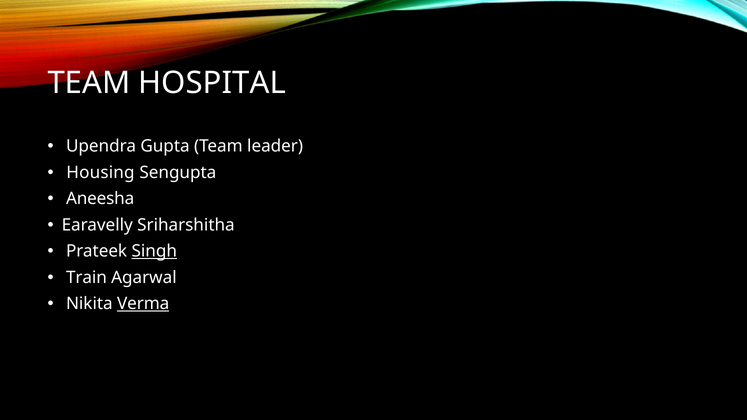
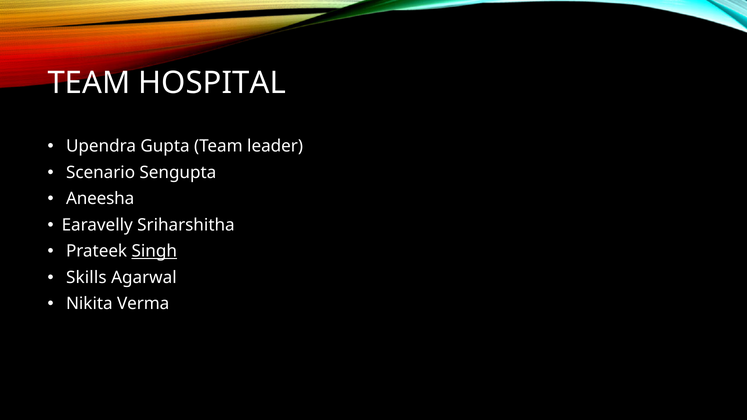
Housing: Housing -> Scenario (101, 173)
Train: Train -> Skills (86, 278)
Verma underline: present -> none (143, 304)
